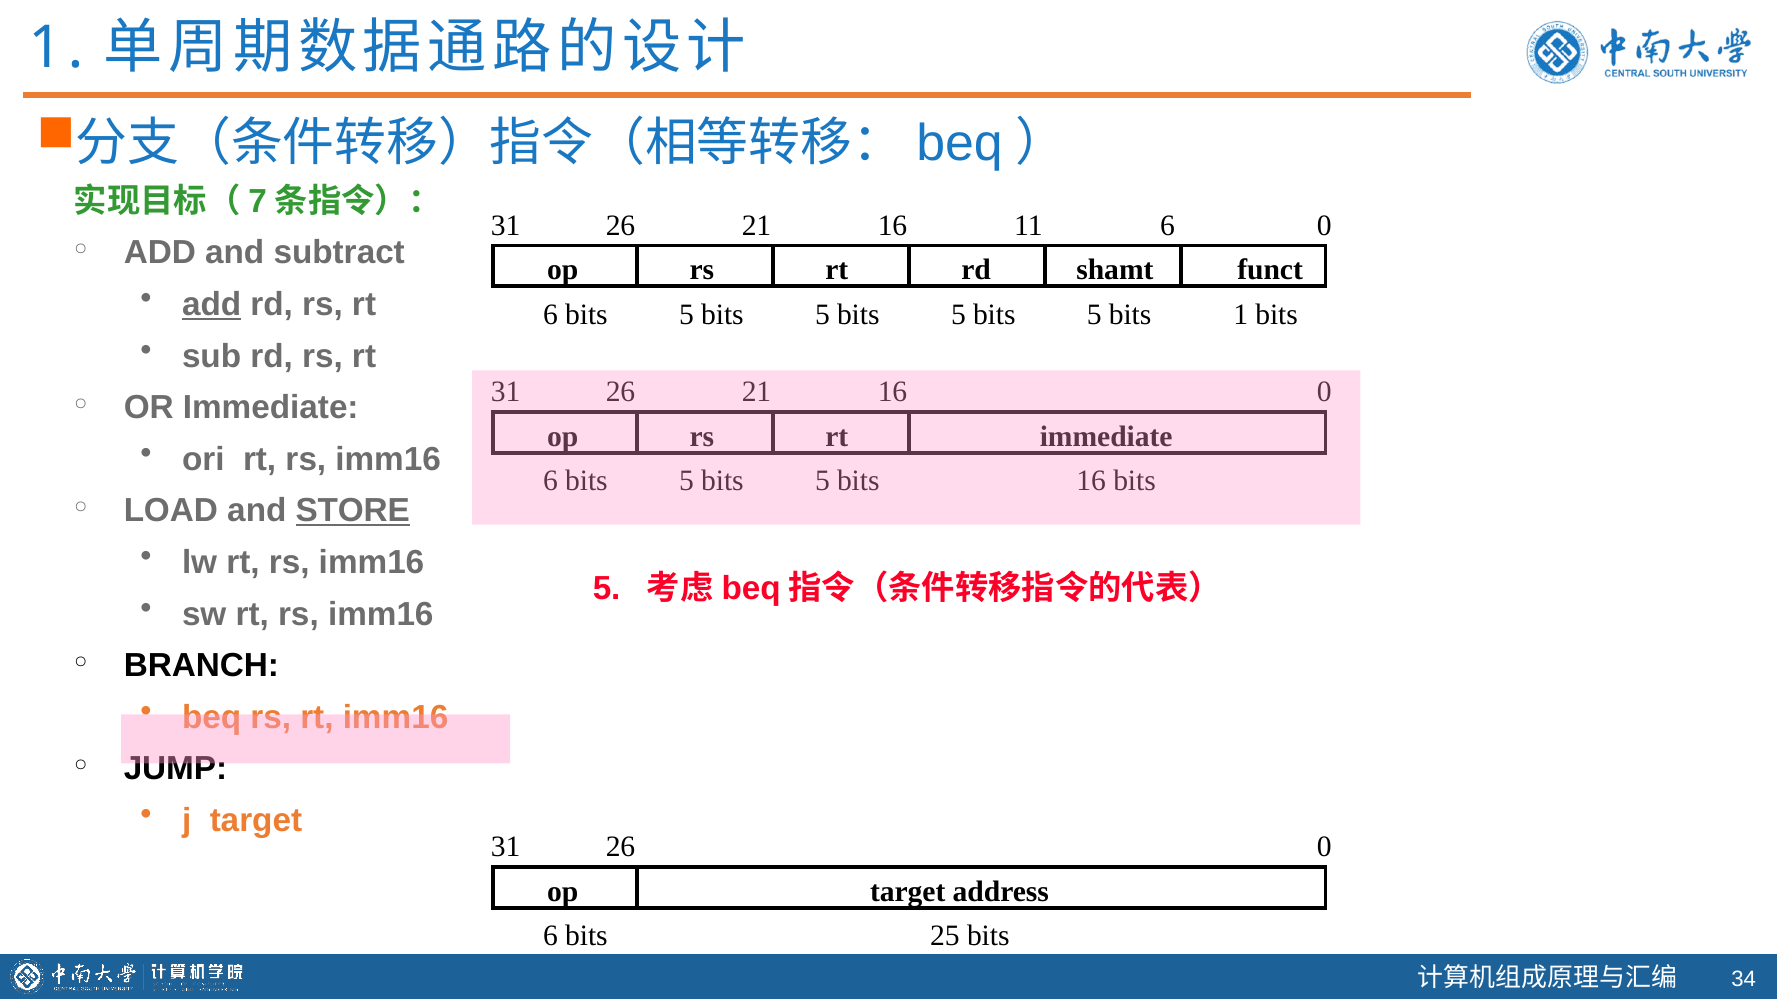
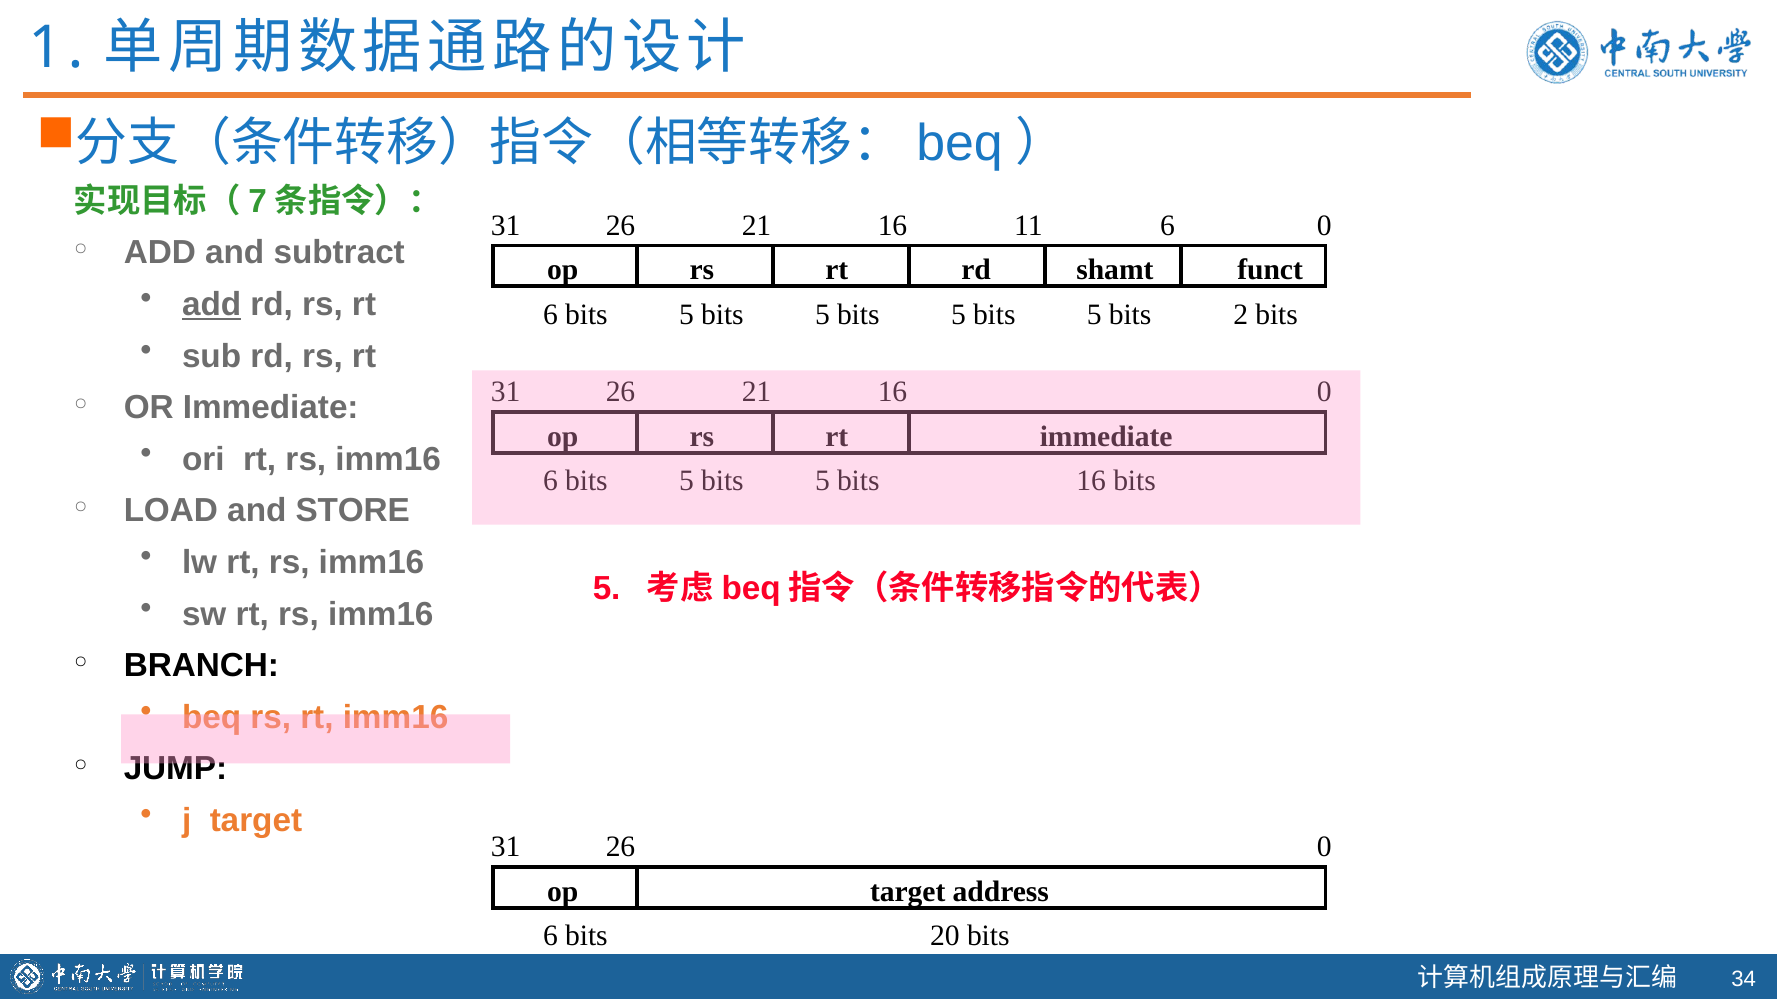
bits 1: 1 -> 2 (1241, 315)
STORE underline: present -> none (353, 511)
25: 25 -> 20 (945, 936)
